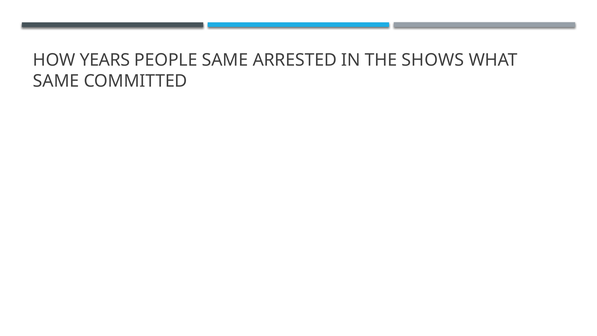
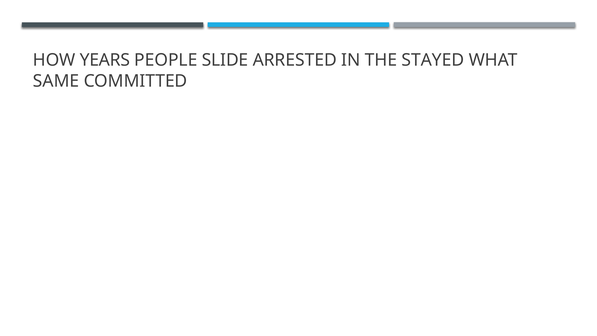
PEOPLE SAME: SAME -> SLIDE (225, 60)
SHOWS: SHOWS -> STAYED (433, 60)
